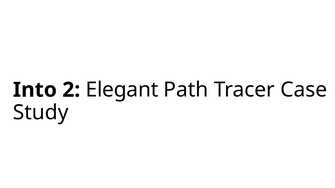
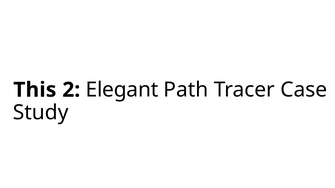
Into: Into -> This (35, 90)
